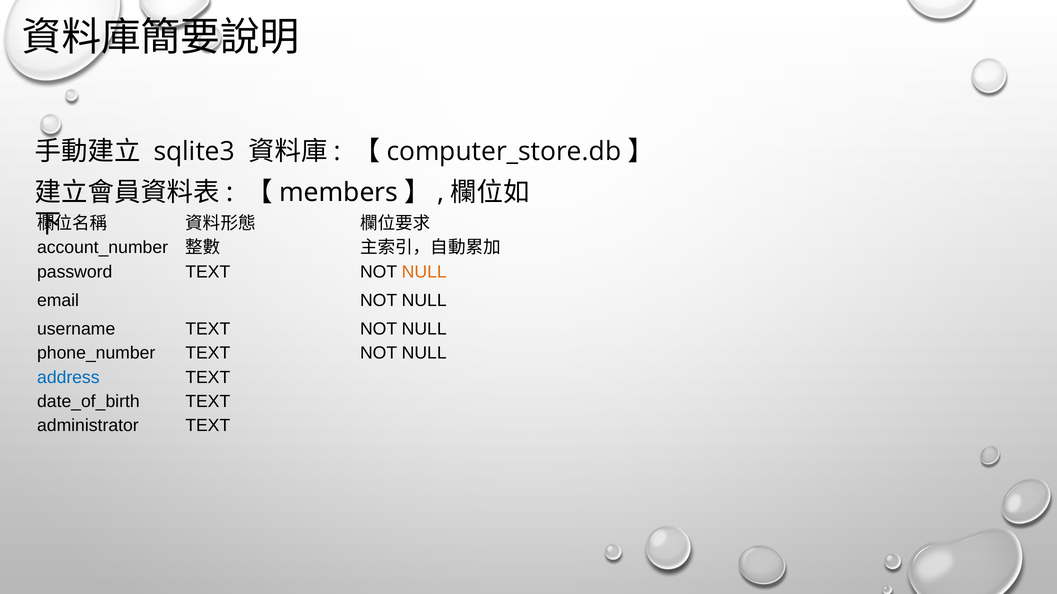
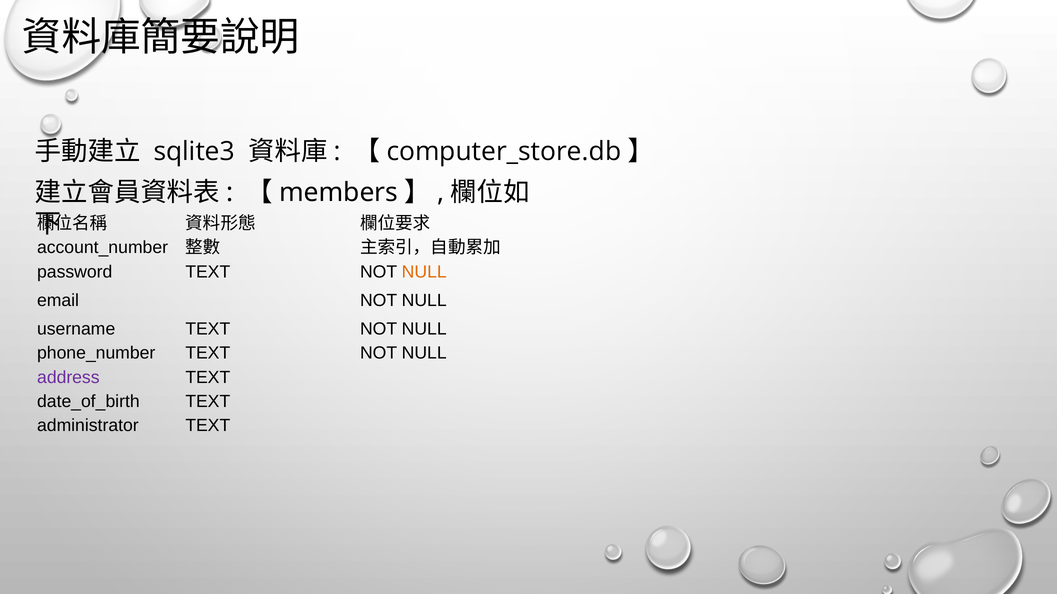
address colour: blue -> purple (68, 378)
